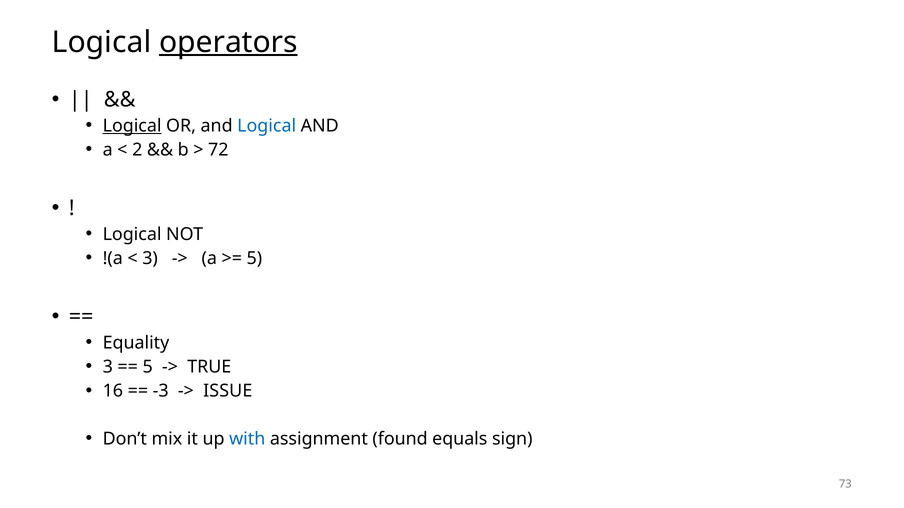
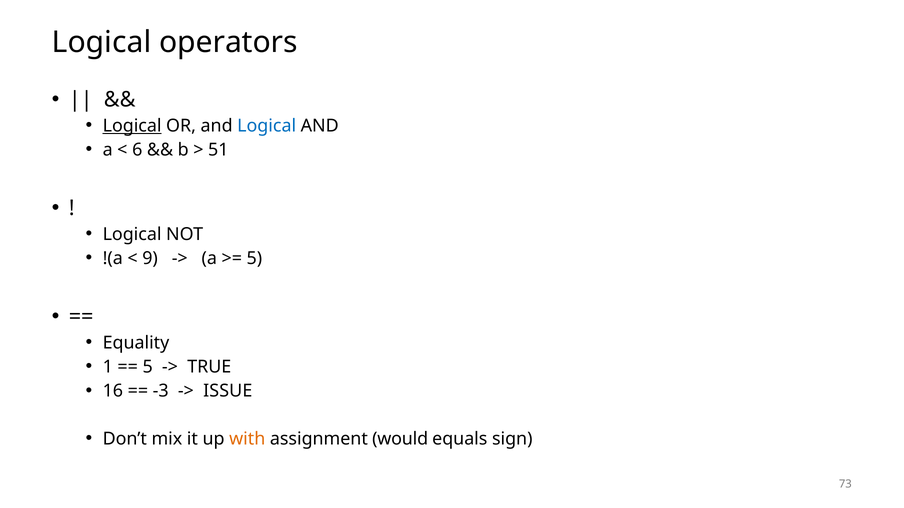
operators underline: present -> none (228, 42)
2: 2 -> 6 (137, 150)
72: 72 -> 51 (218, 150)
3: 3 -> 9 (150, 258)
3: 3 -> 1 (108, 367)
with colour: blue -> orange (247, 439)
found: found -> would (400, 439)
